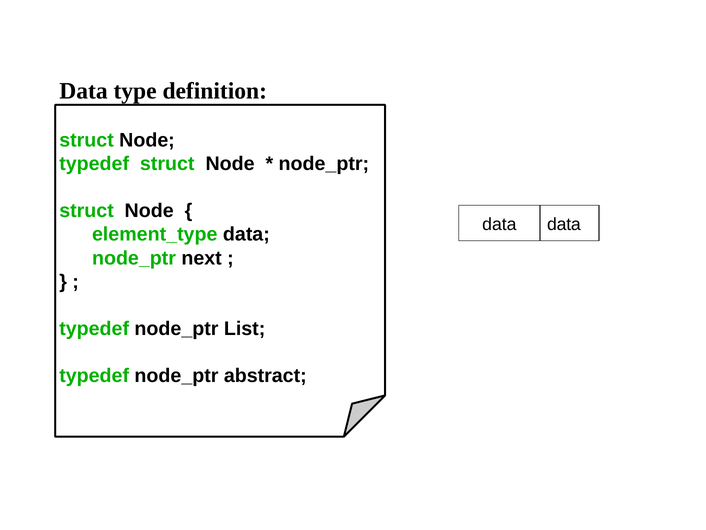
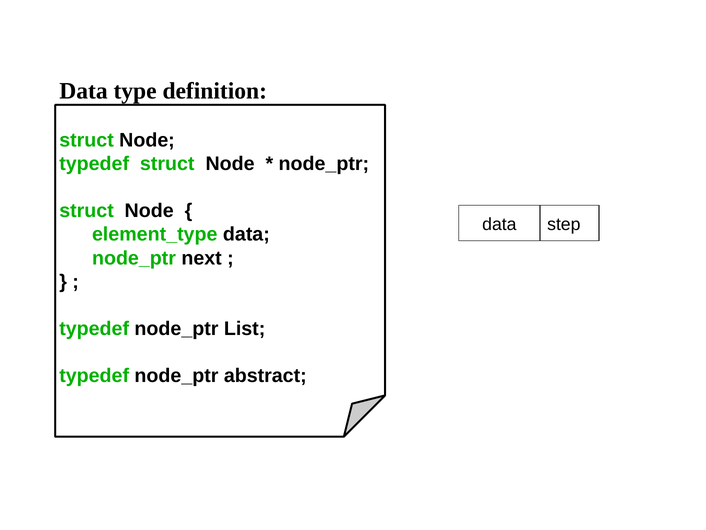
data: data -> step (564, 224)
